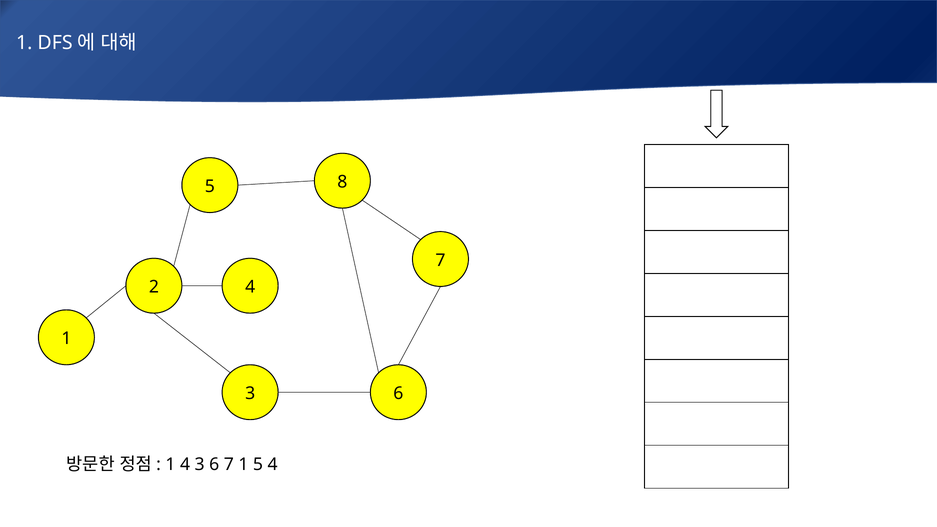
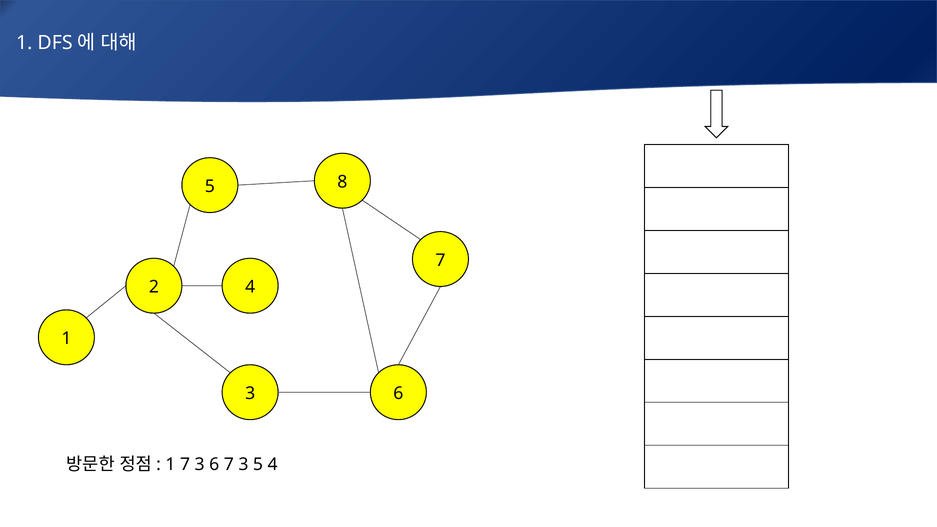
1 4: 4 -> 7 (185, 464)
6 7 1: 1 -> 3 (243, 464)
